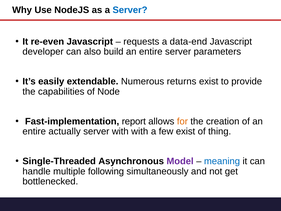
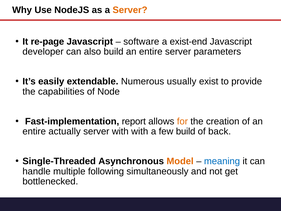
Server colour: blue -> orange (130, 10)
re-even: re-even -> re-page (47, 42)
requests: requests -> software (141, 42)
data-end: data-end -> exist-end (188, 42)
returns: returns -> usually (182, 81)
few exist: exist -> build (186, 131)
thing: thing -> back (220, 131)
Model colour: purple -> orange (180, 161)
